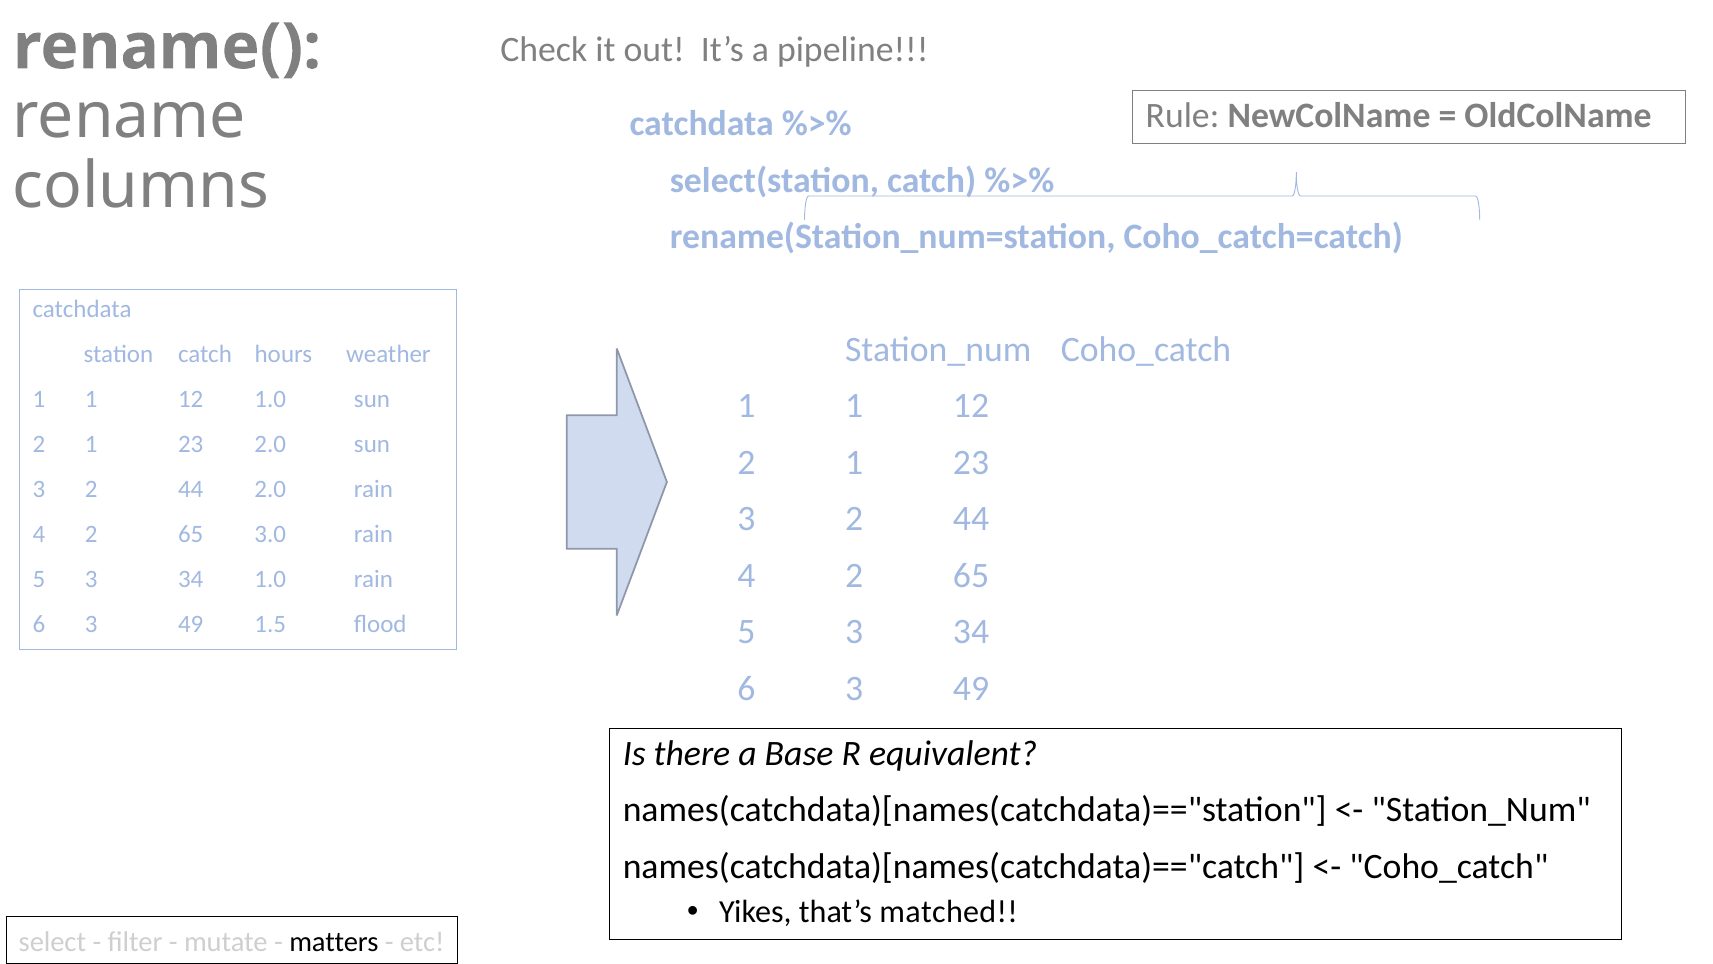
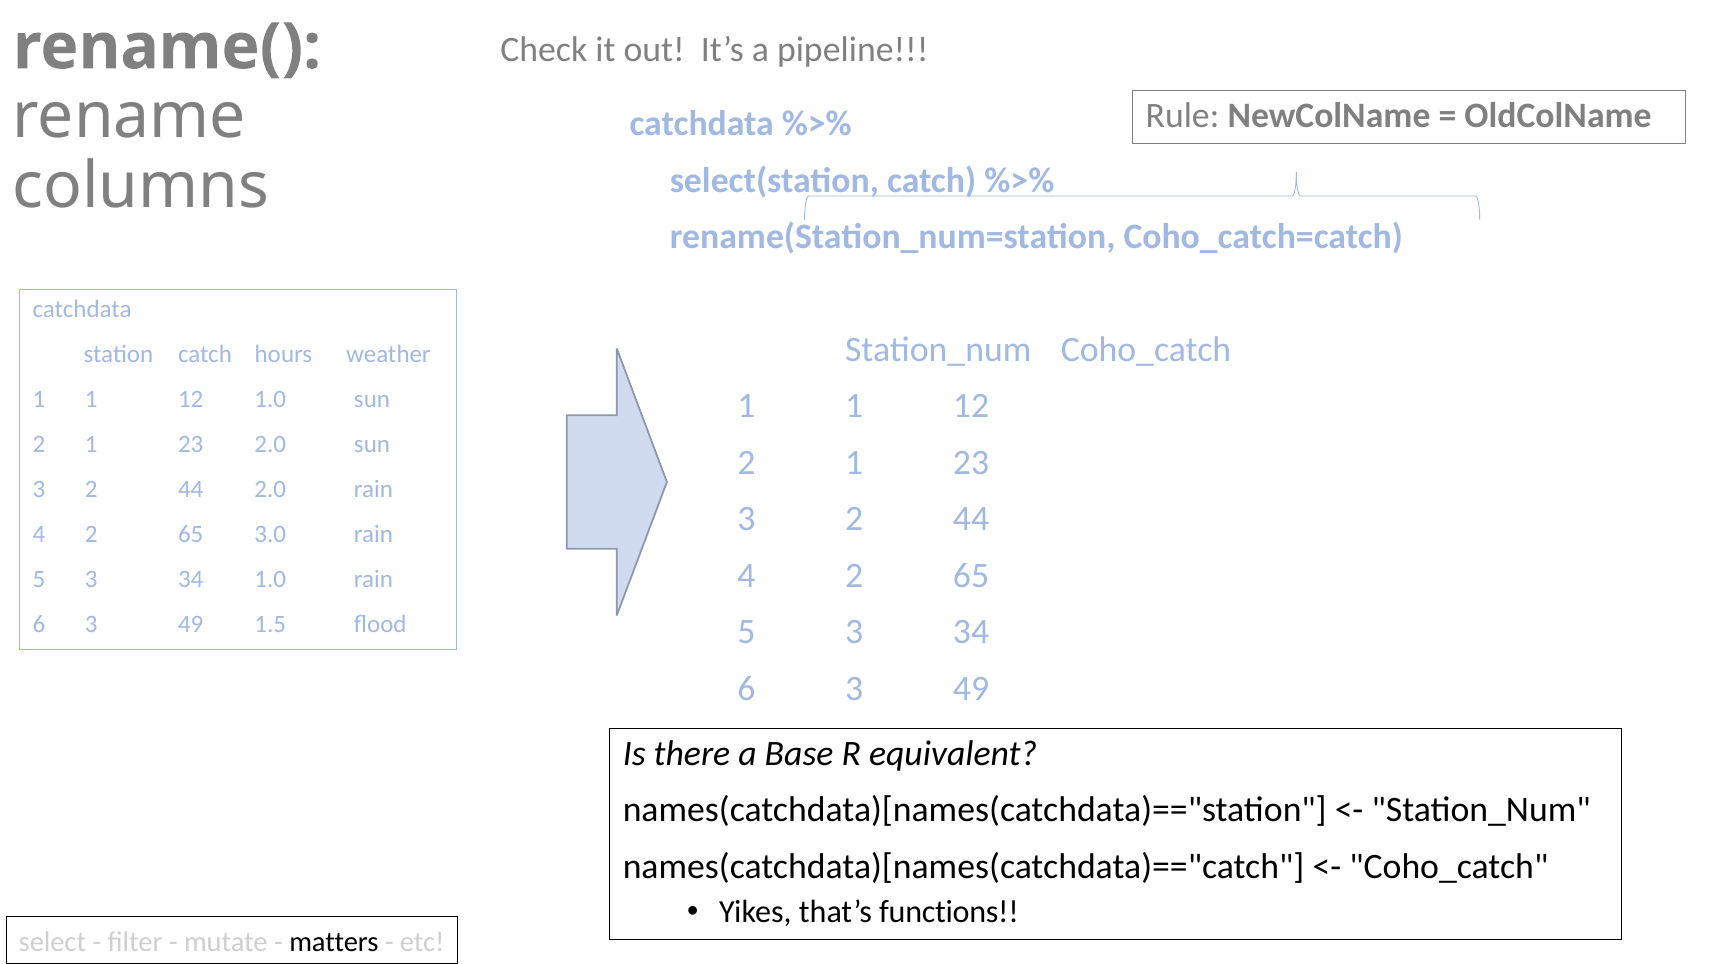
matched: matched -> functions (949, 912)
